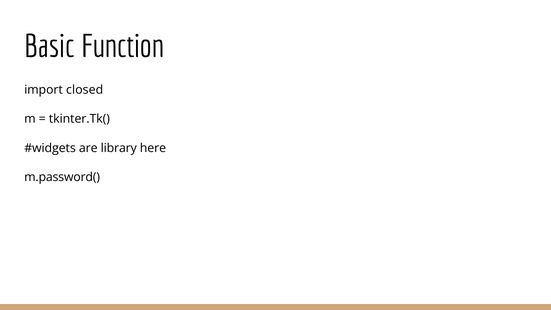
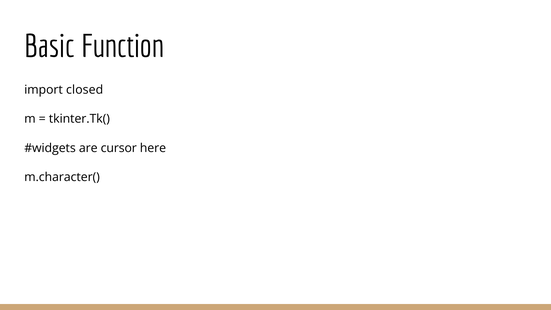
library: library -> cursor (119, 148)
m.password(: m.password( -> m.character( (62, 177)
